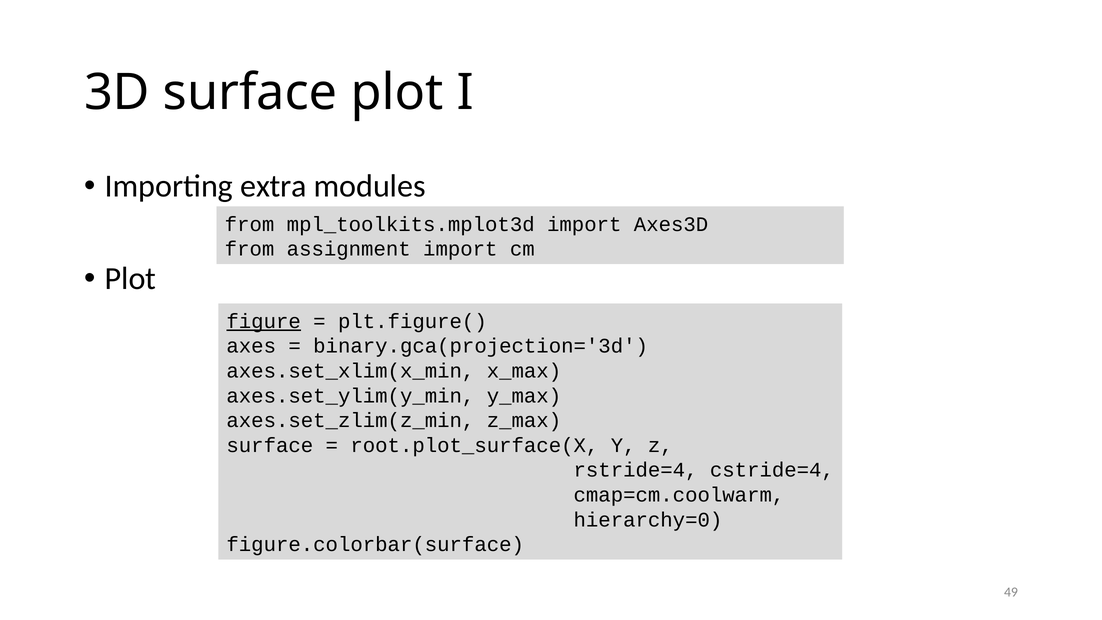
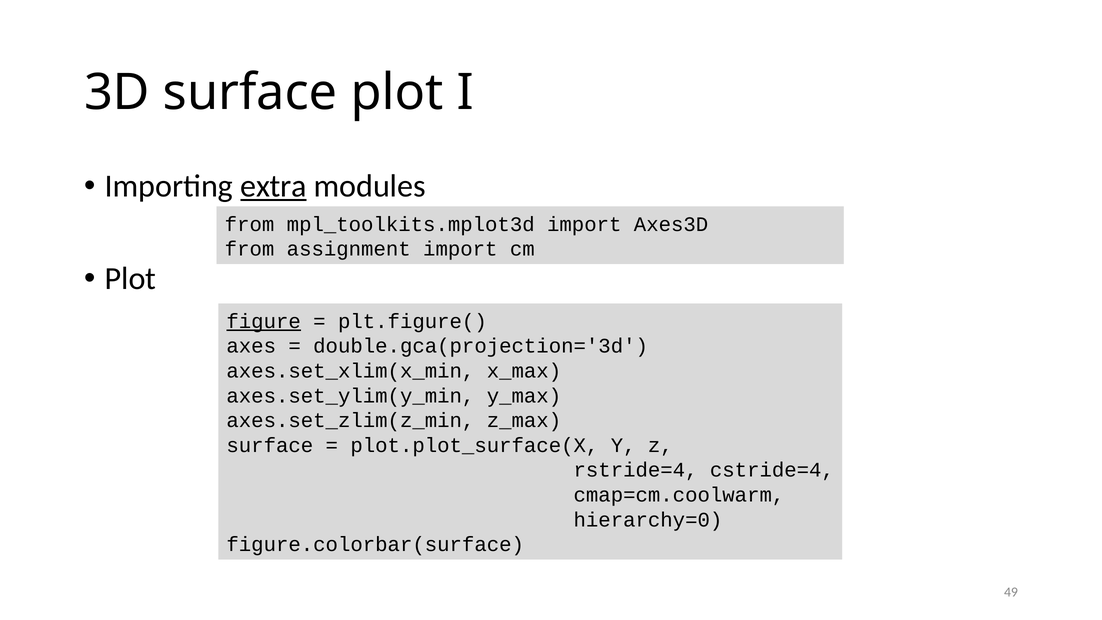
extra underline: none -> present (273, 186)
binary.gca(projection='3d: binary.gca(projection='3d -> double.gca(projection='3d (481, 346)
root.plot_surface(X: root.plot_surface(X -> plot.plot_surface(X (474, 445)
